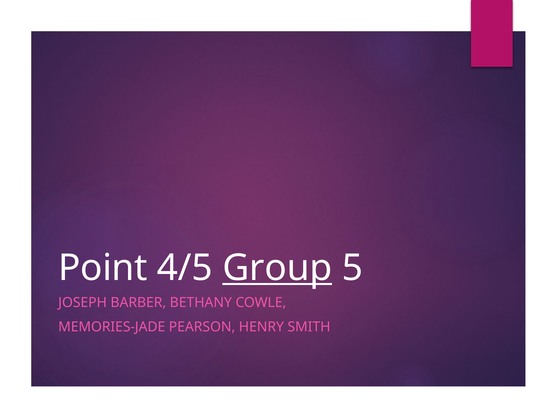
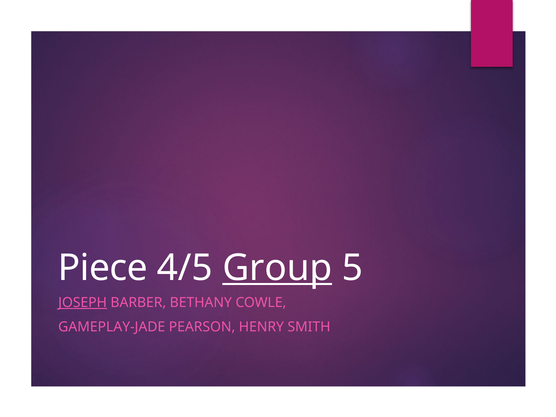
Point: Point -> Piece (103, 268)
JOSEPH underline: none -> present (83, 303)
MEMORIES-JADE: MEMORIES-JADE -> GAMEPLAY-JADE (112, 327)
